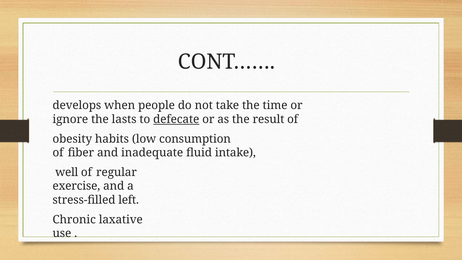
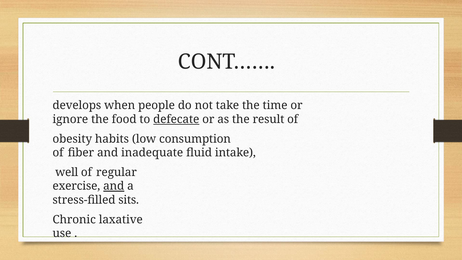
lasts: lasts -> food (124, 119)
and underline: none -> present (114, 186)
left: left -> sits (129, 200)
